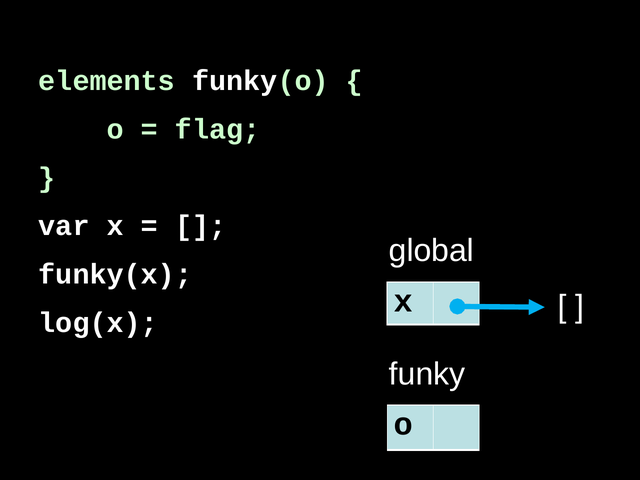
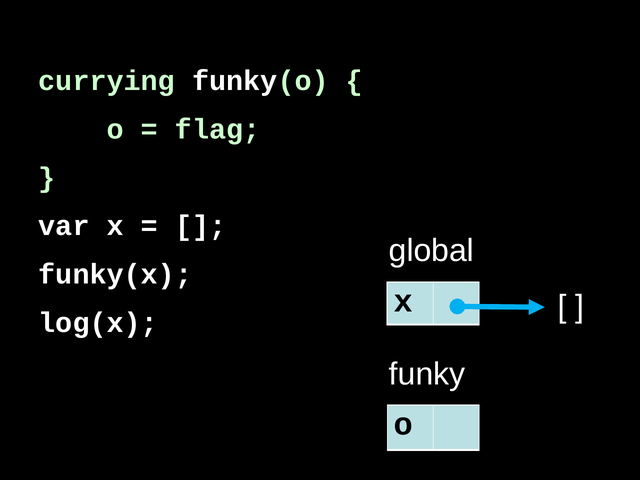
elements: elements -> currying (107, 81)
